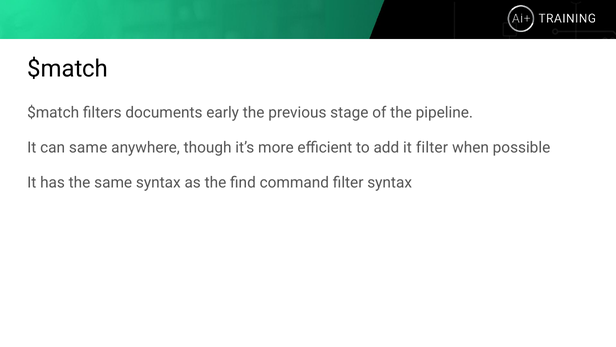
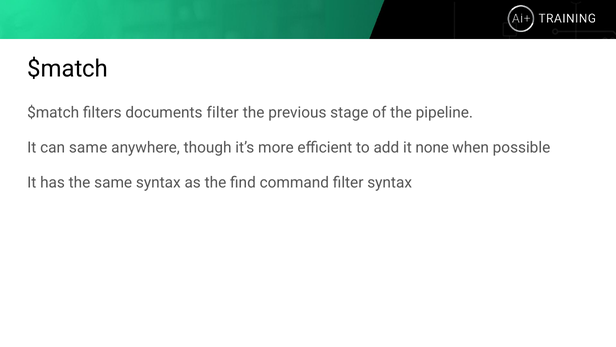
documents early: early -> filter (223, 112)
it filter: filter -> none (432, 147)
